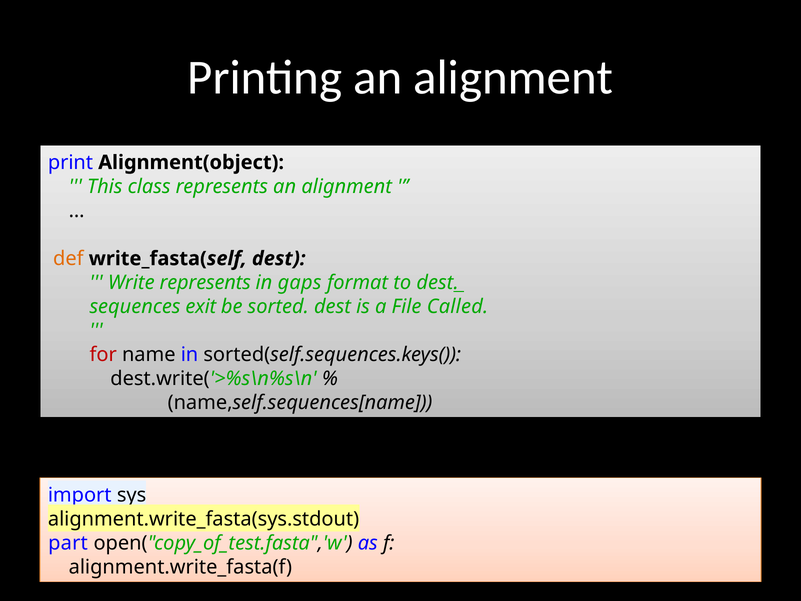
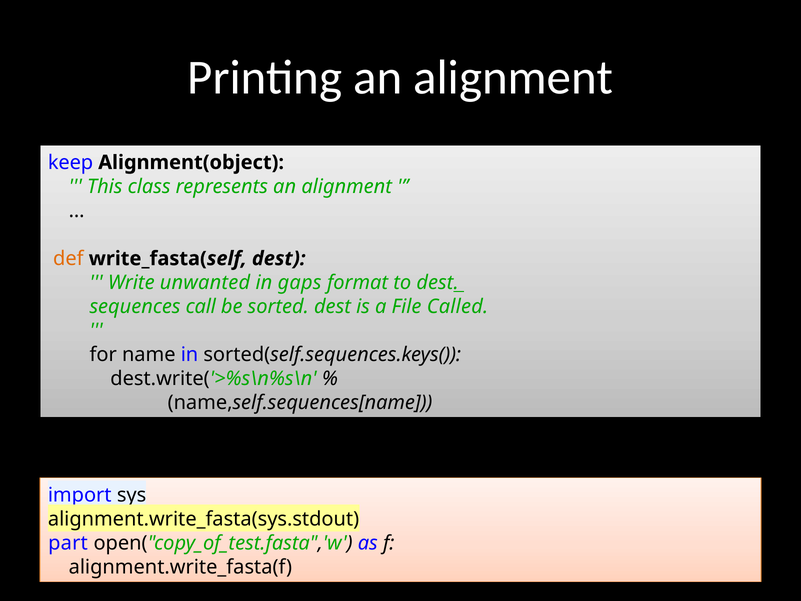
print: print -> keep (71, 162)
Write represents: represents -> unwanted (205, 283)
exit: exit -> call (201, 307)
for colour: red -> black (103, 355)
